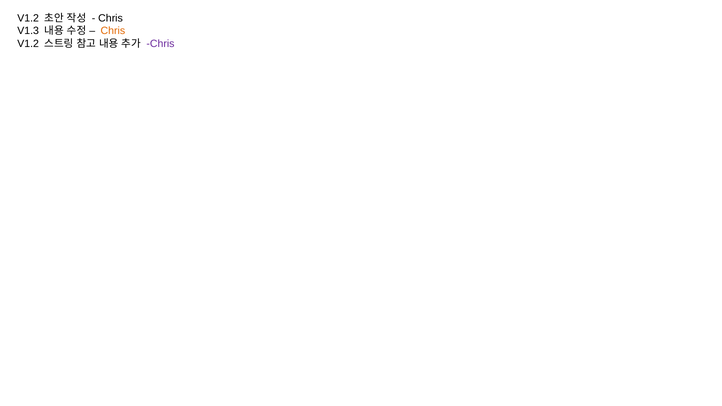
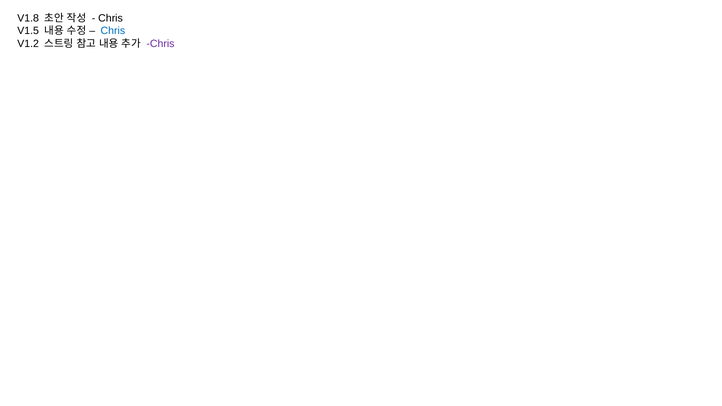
V1.2: V1.2 -> V1.8 (28, 18)
V1.3: V1.3 -> V1.5 (28, 31)
Chris colour: orange -> blue (113, 31)
